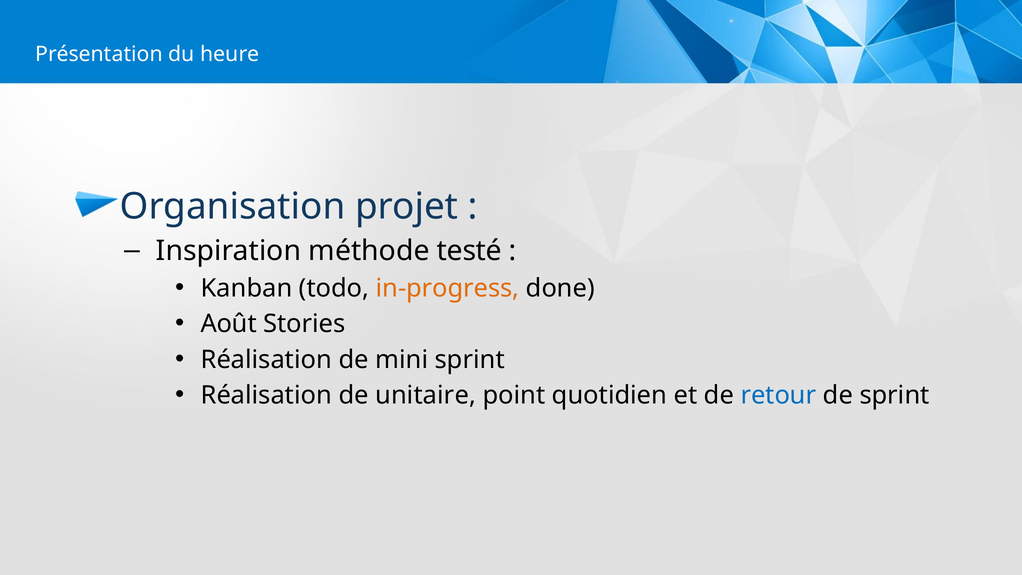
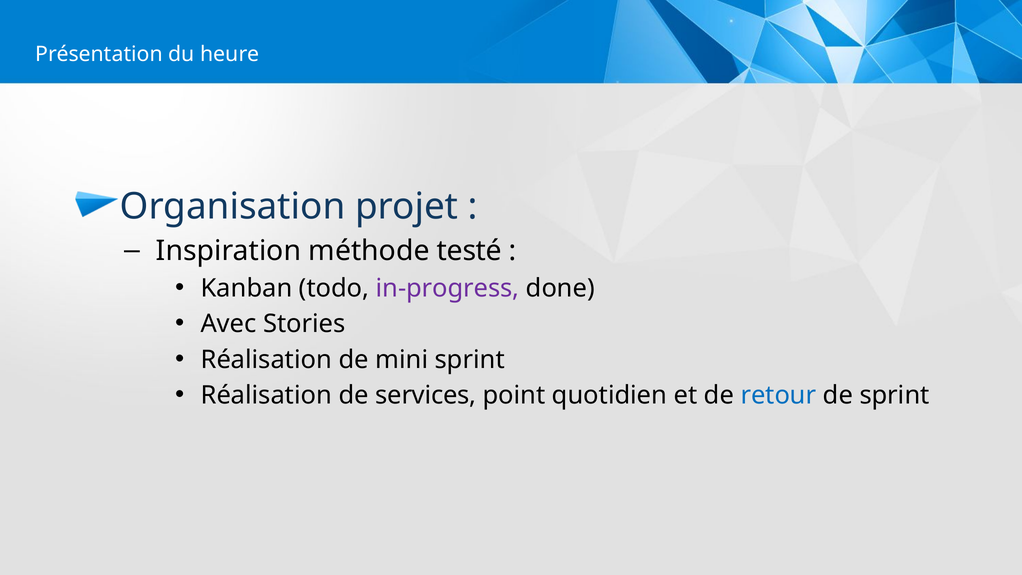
in-progress colour: orange -> purple (448, 288)
Août: Août -> Avec (229, 324)
unitaire: unitaire -> services (426, 395)
